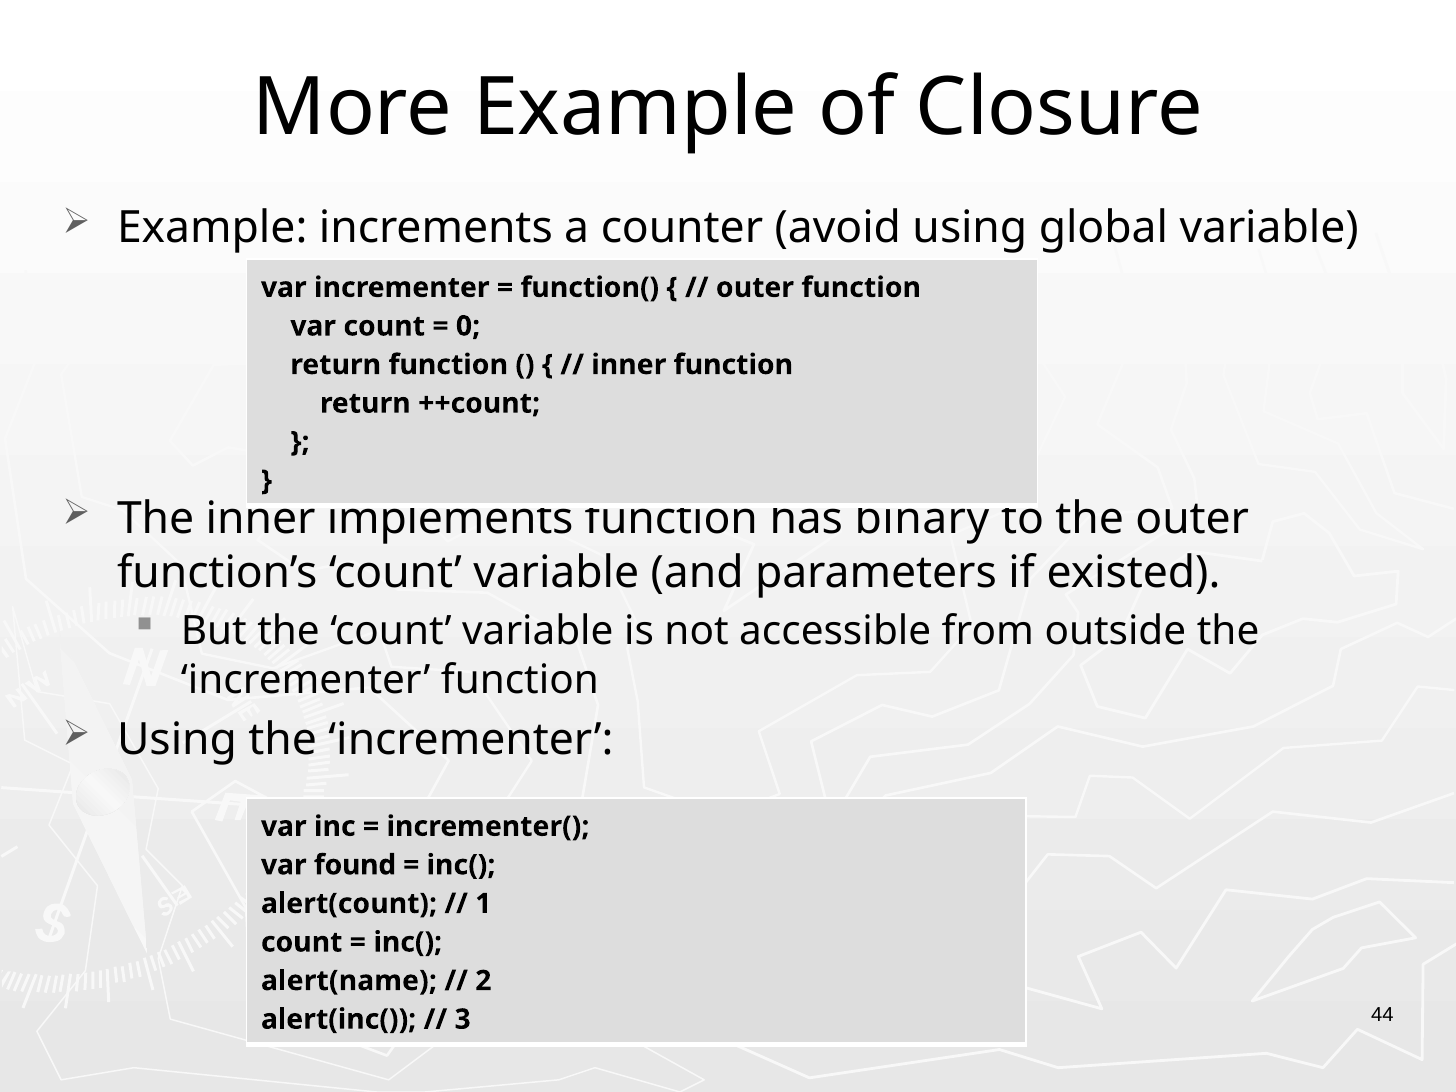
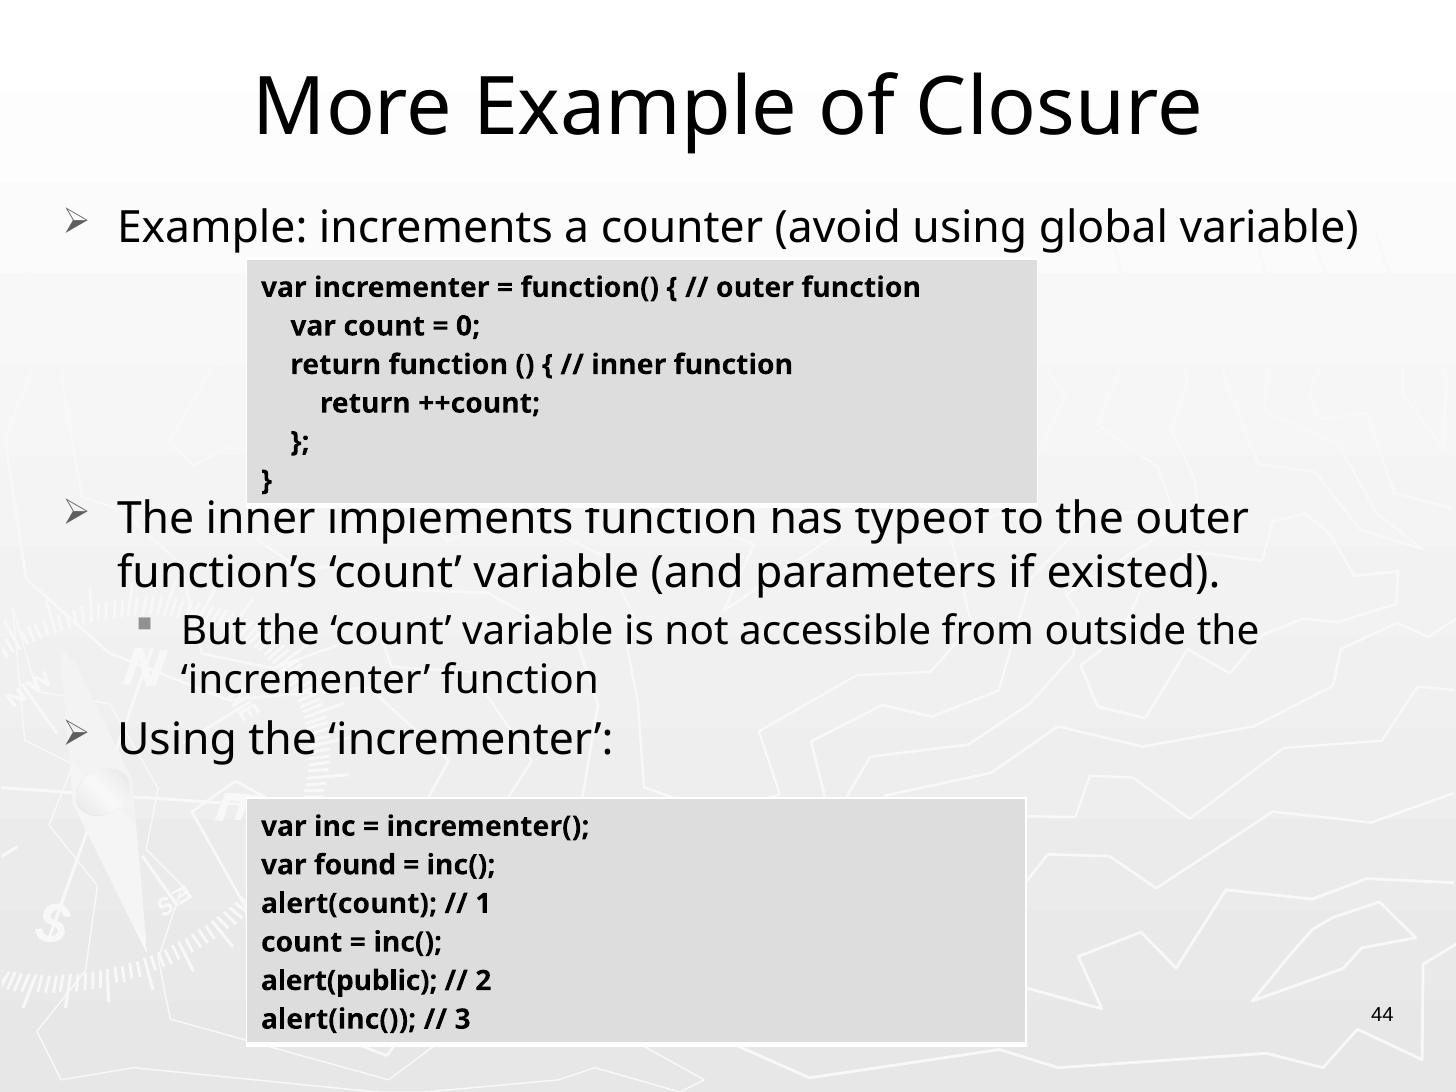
binary: binary -> typeof (922, 519)
alert(name: alert(name -> alert(public (349, 981)
